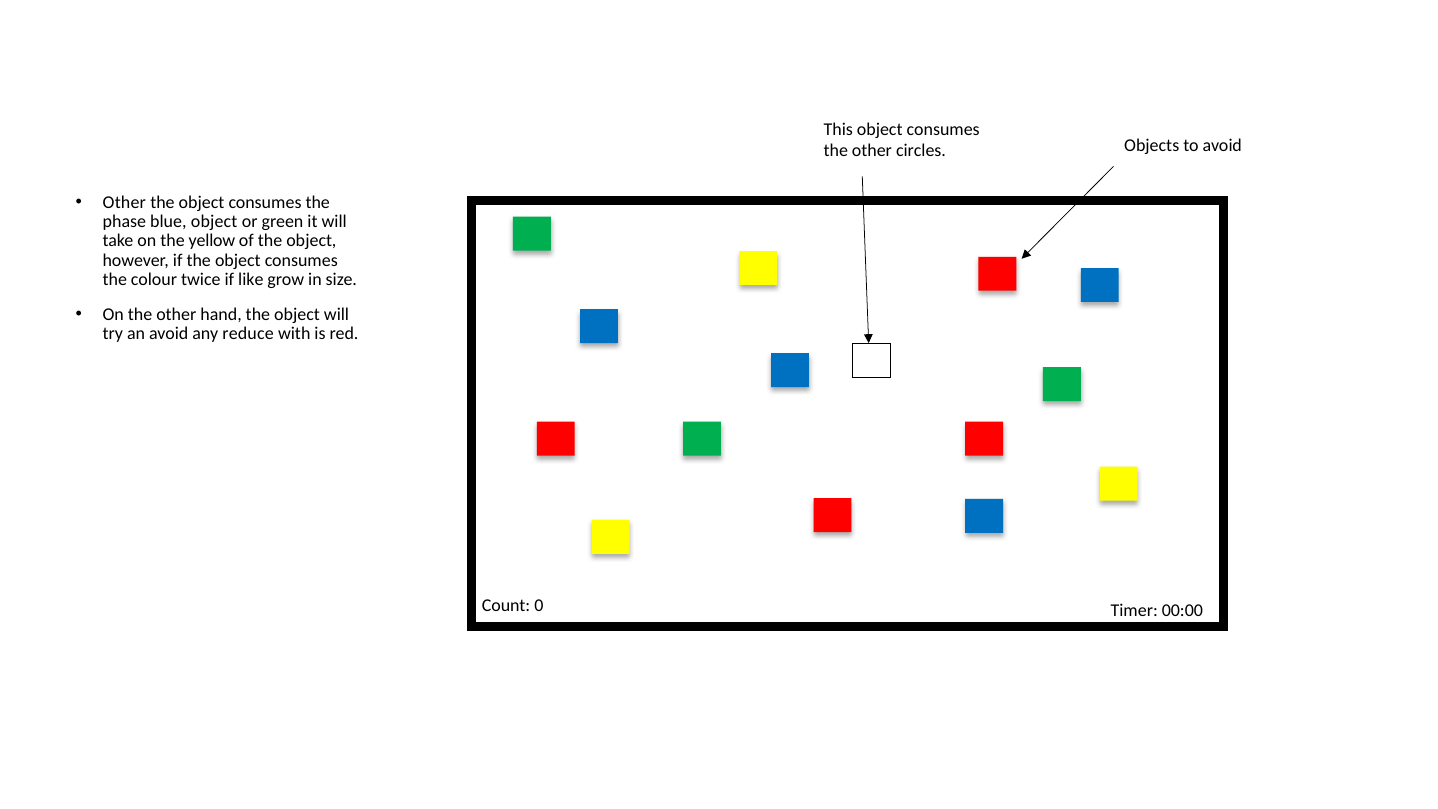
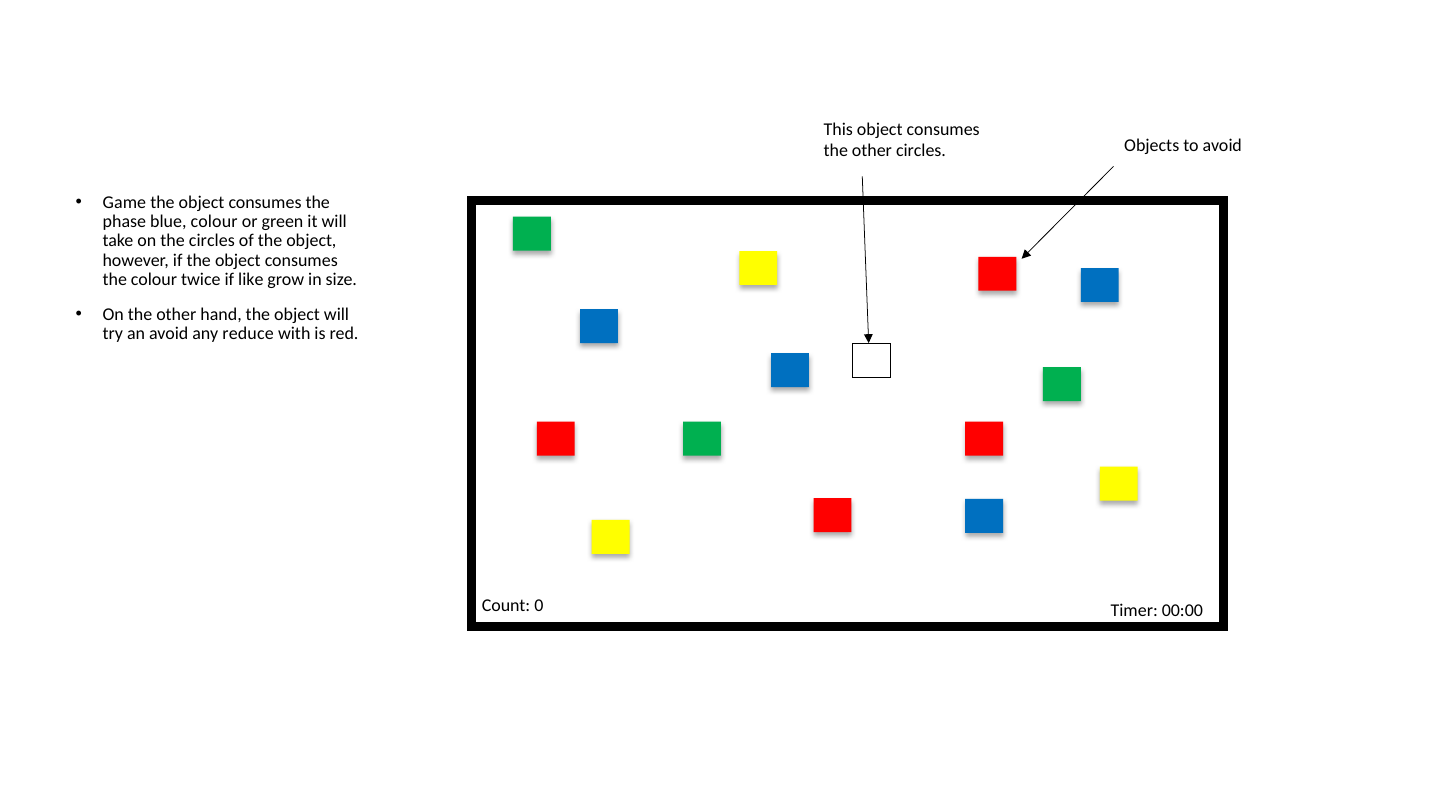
Other: Other -> Game (124, 202)
blue object: object -> colour (214, 222)
the yellow: yellow -> circles (212, 241)
